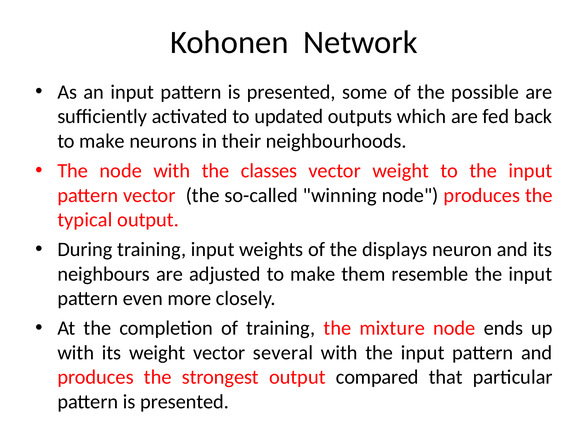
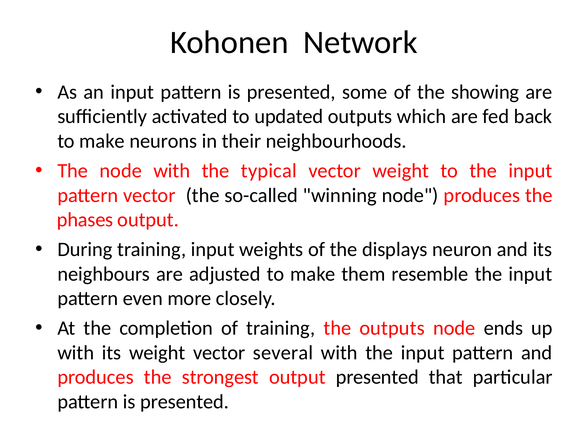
possible: possible -> showing (485, 92)
classes: classes -> typical (269, 171)
typical: typical -> phases (85, 220)
the mixture: mixture -> outputs (392, 328)
output compared: compared -> presented (377, 377)
